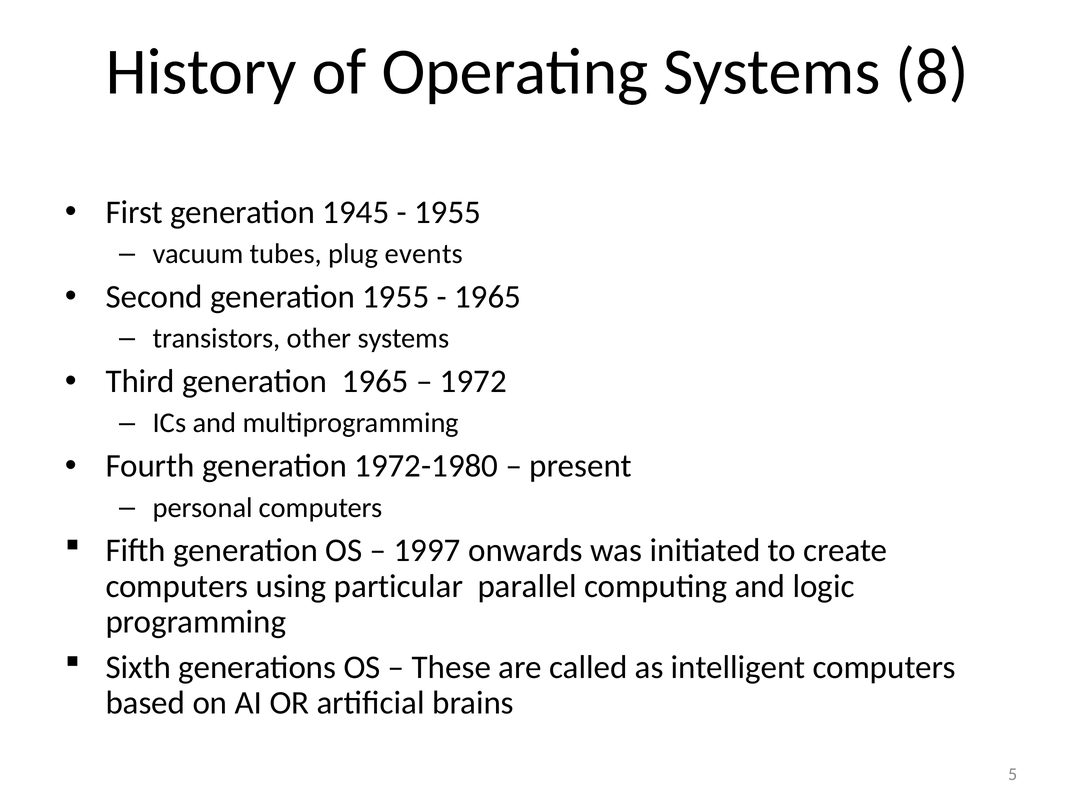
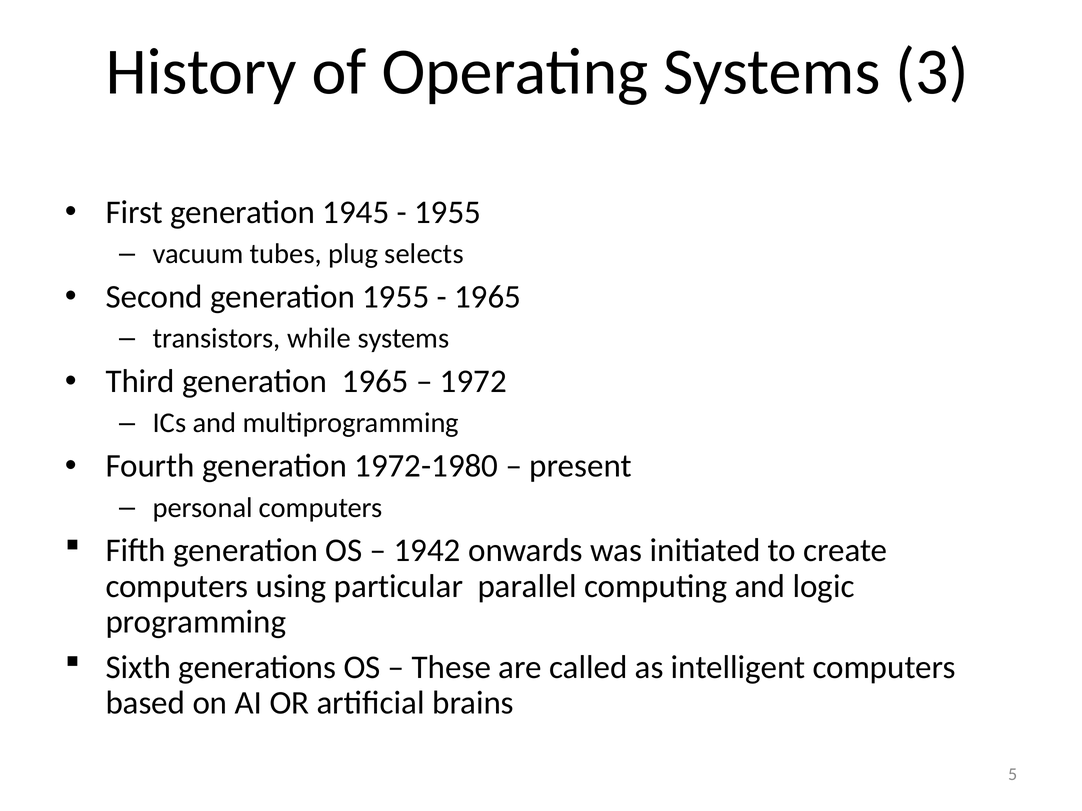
8: 8 -> 3 (932, 72)
events: events -> selects (424, 254)
other: other -> while (319, 339)
1997: 1997 -> 1942 (427, 551)
